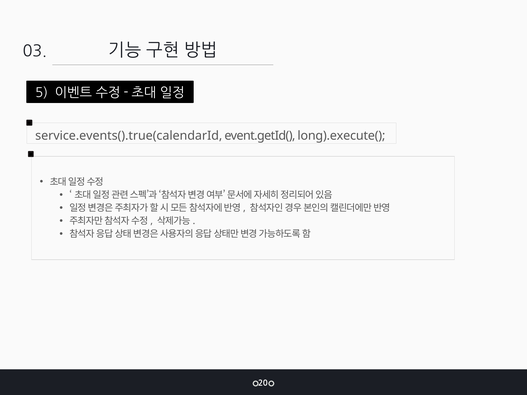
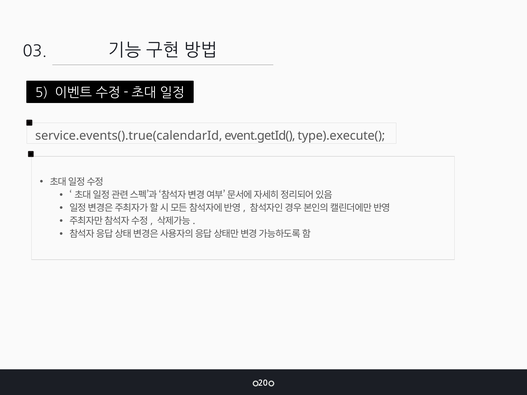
long).execute(: long).execute( -> type).execute( (341, 136)
